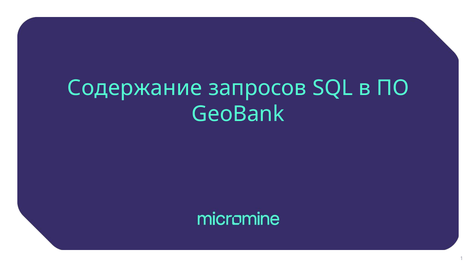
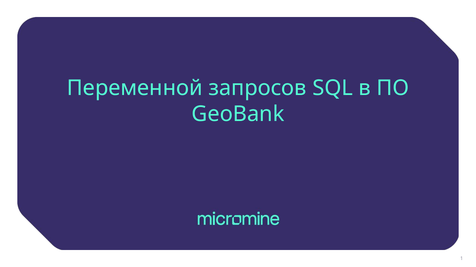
Содержание: Содержание -> Переменной (135, 88)
